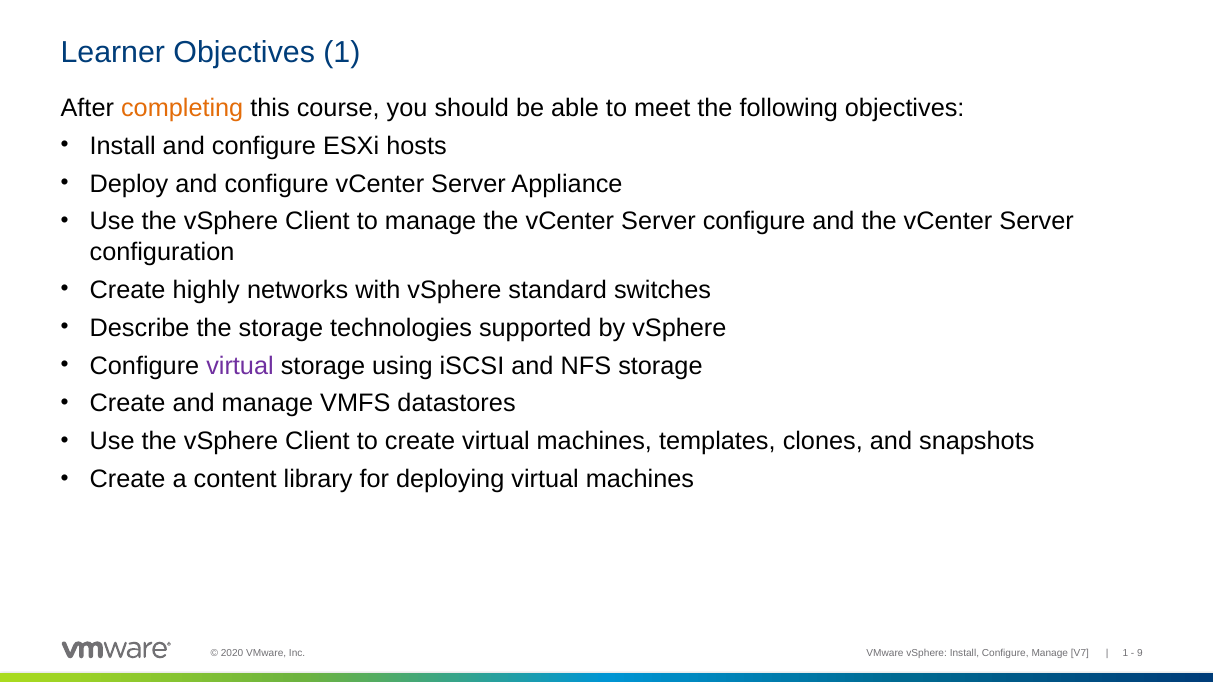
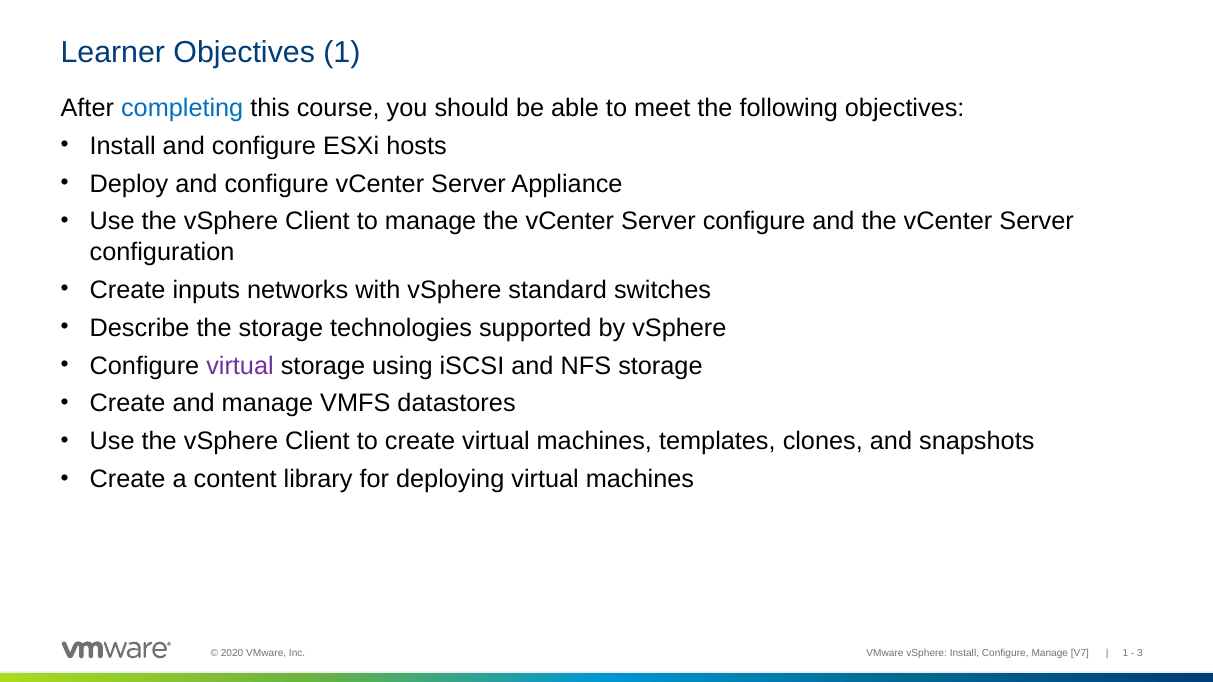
completing colour: orange -> blue (182, 108)
highly: highly -> inputs (206, 290)
9: 9 -> 3 (1140, 653)
